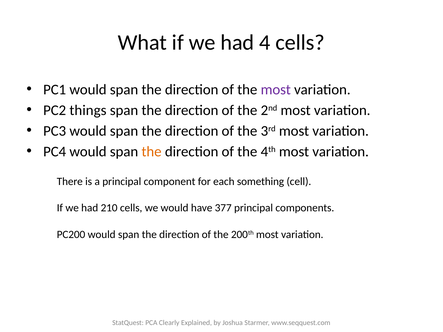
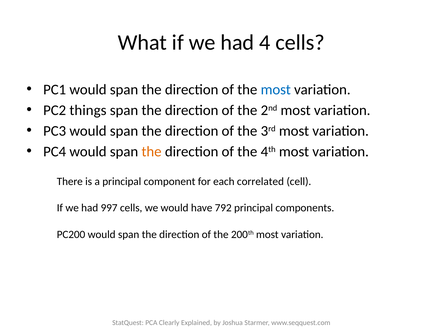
most colour: purple -> blue (276, 90)
something: something -> correlated (260, 182)
210: 210 -> 997 (109, 208)
377: 377 -> 792 (223, 208)
